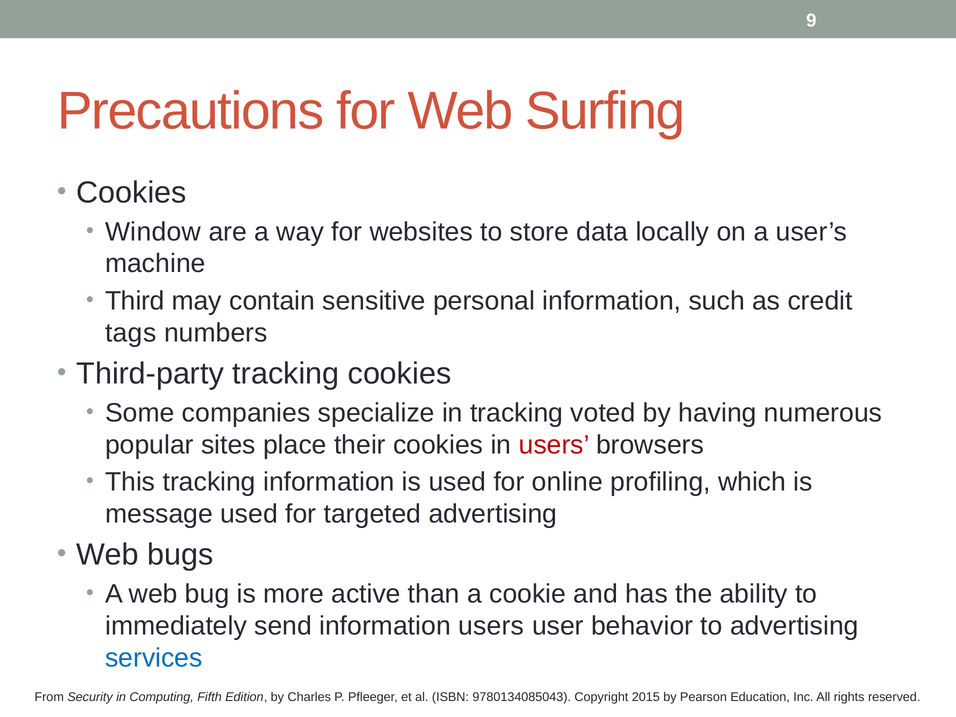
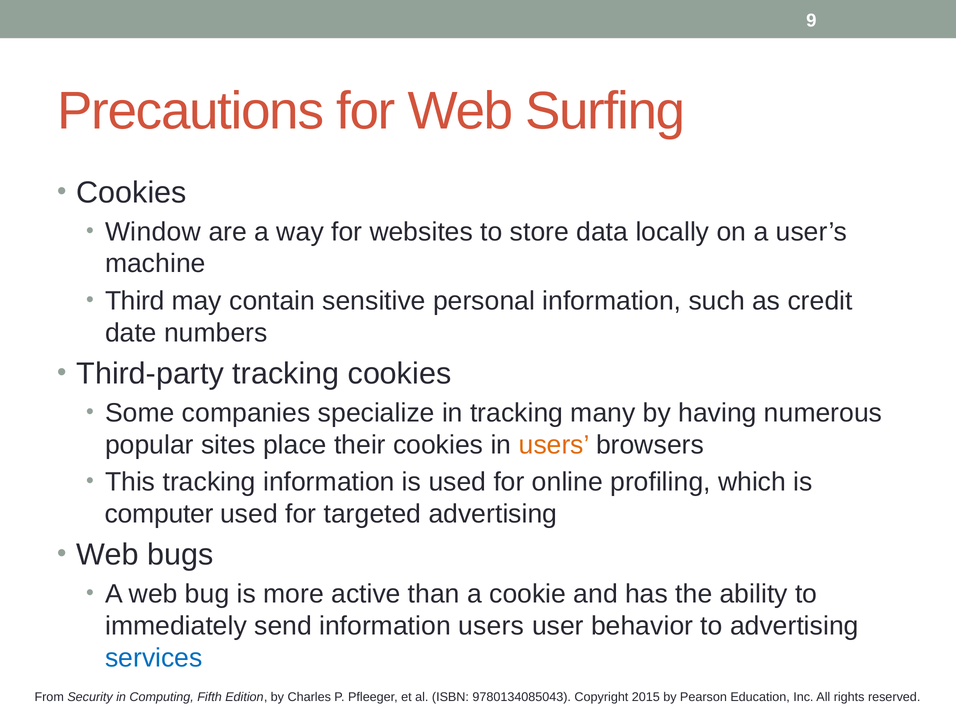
tags: tags -> date (131, 333)
voted: voted -> many (603, 413)
users colour: red -> orange (554, 445)
message: message -> computer (159, 514)
